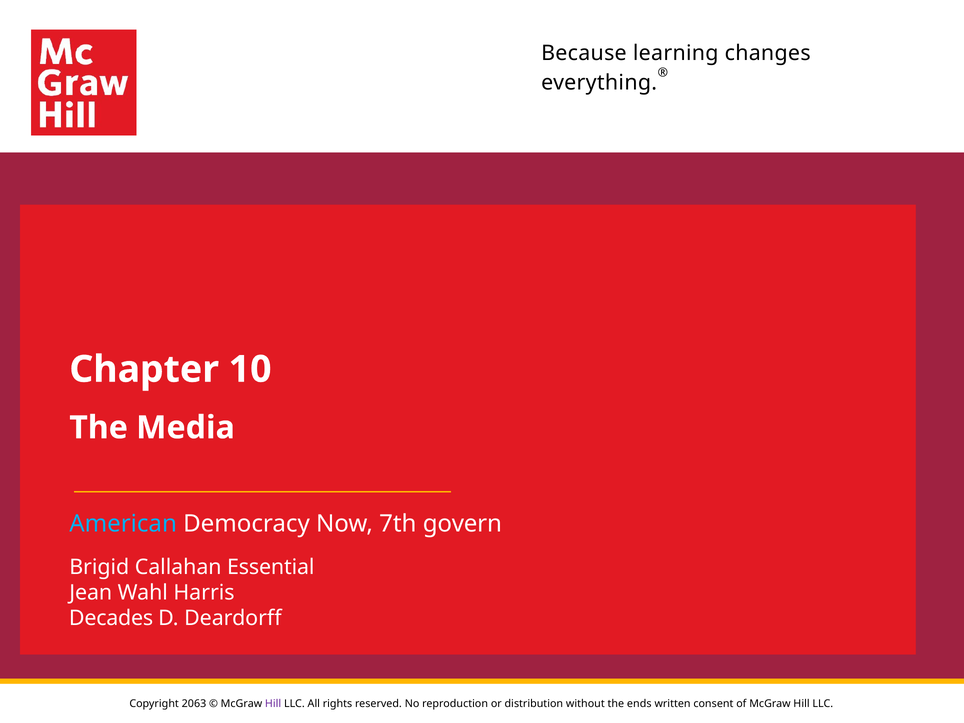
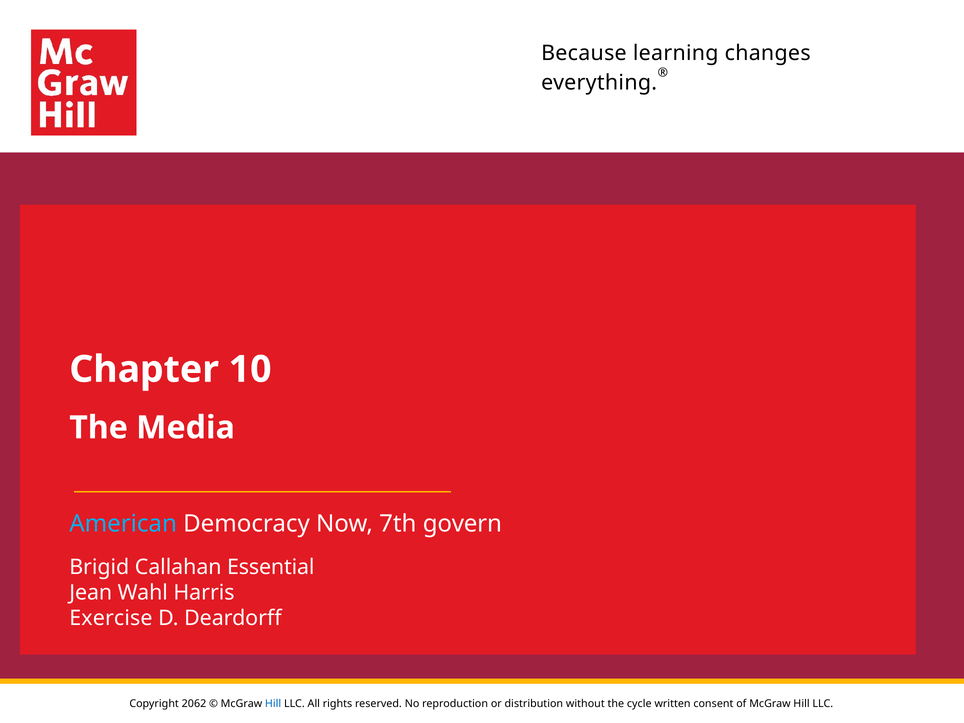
Decades: Decades -> Exercise (111, 618)
2063: 2063 -> 2062 (194, 704)
Hill colour: purple -> blue (273, 704)
ends: ends -> cycle (639, 704)
